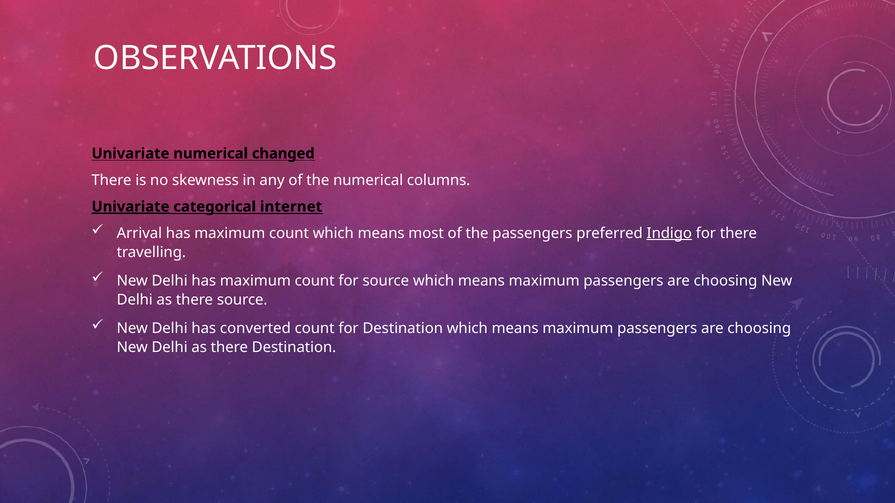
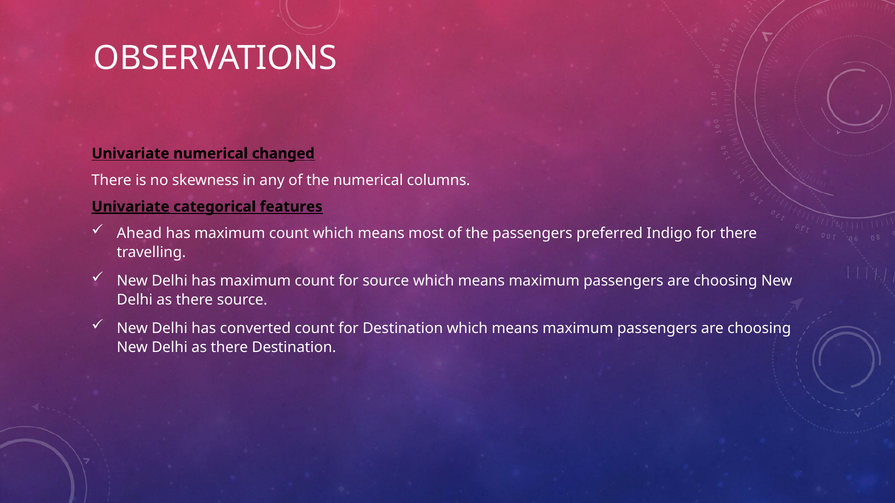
internet: internet -> features (291, 207)
Arrival: Arrival -> Ahead (139, 233)
Indigo underline: present -> none (669, 233)
